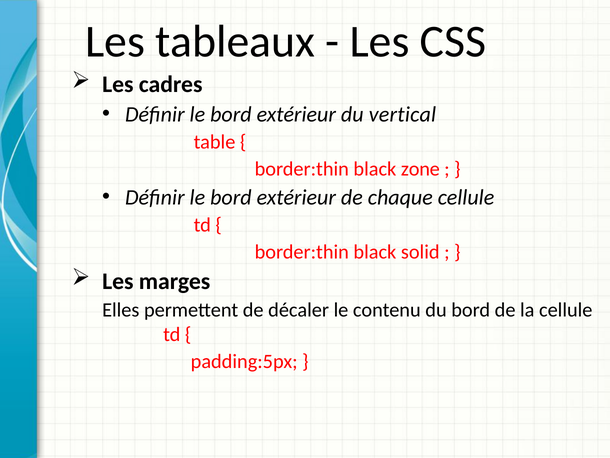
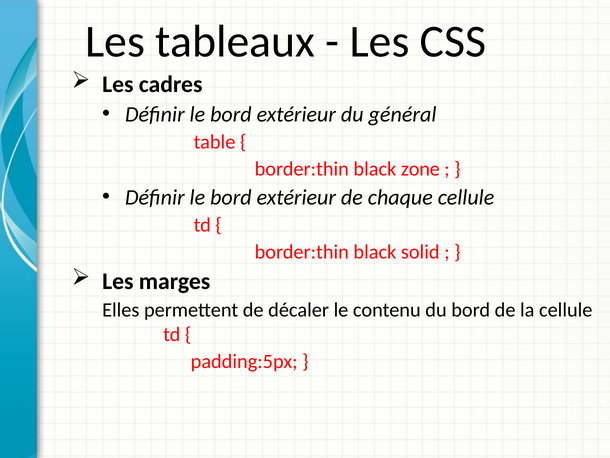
vertical: vertical -> général (403, 114)
